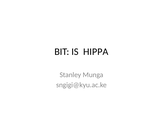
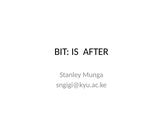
HIPPA: HIPPA -> AFTER (96, 52)
